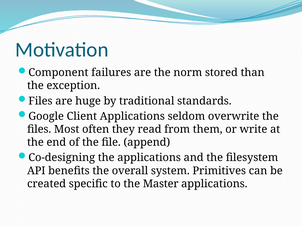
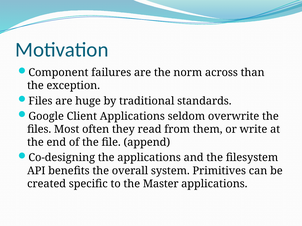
stored: stored -> across (221, 73)
